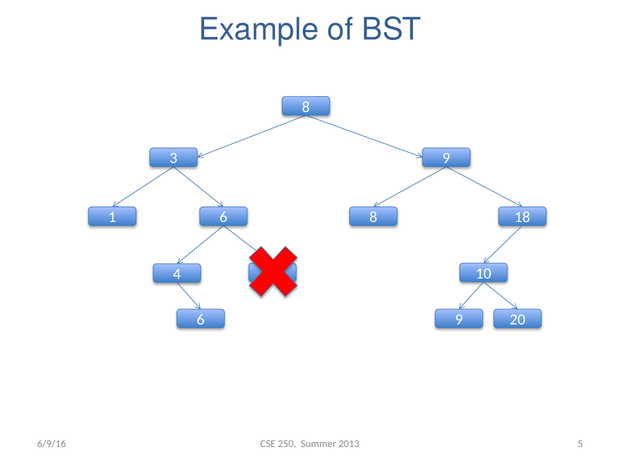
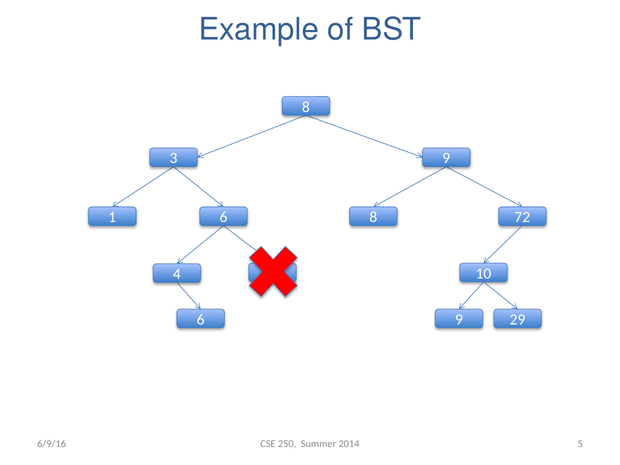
18: 18 -> 72 (522, 217)
20: 20 -> 29 (518, 320)
2013: 2013 -> 2014 (349, 444)
